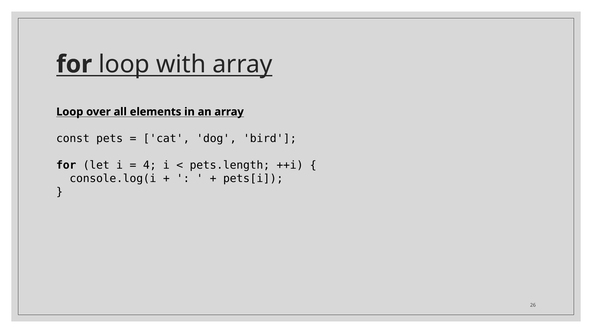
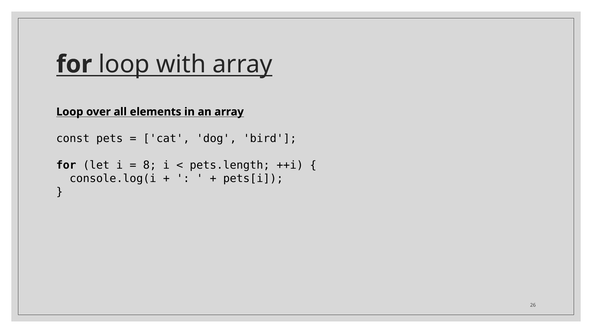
4: 4 -> 8 (150, 165)
